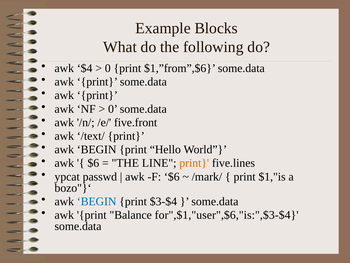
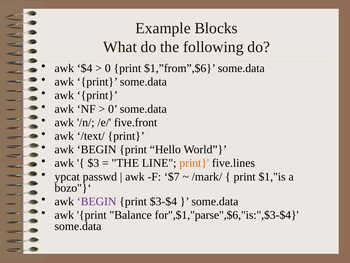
$6: $6 -> $3 (93, 163)
F $6: $6 -> $7 (172, 176)
BEGIN colour: blue -> purple (97, 201)
for",$1,"user",$6,"is:",$3-$4: for",$1,"user",$6,"is:",$3-$4 -> for",$1,"parse",$6,"is:",$3-$4 (227, 215)
